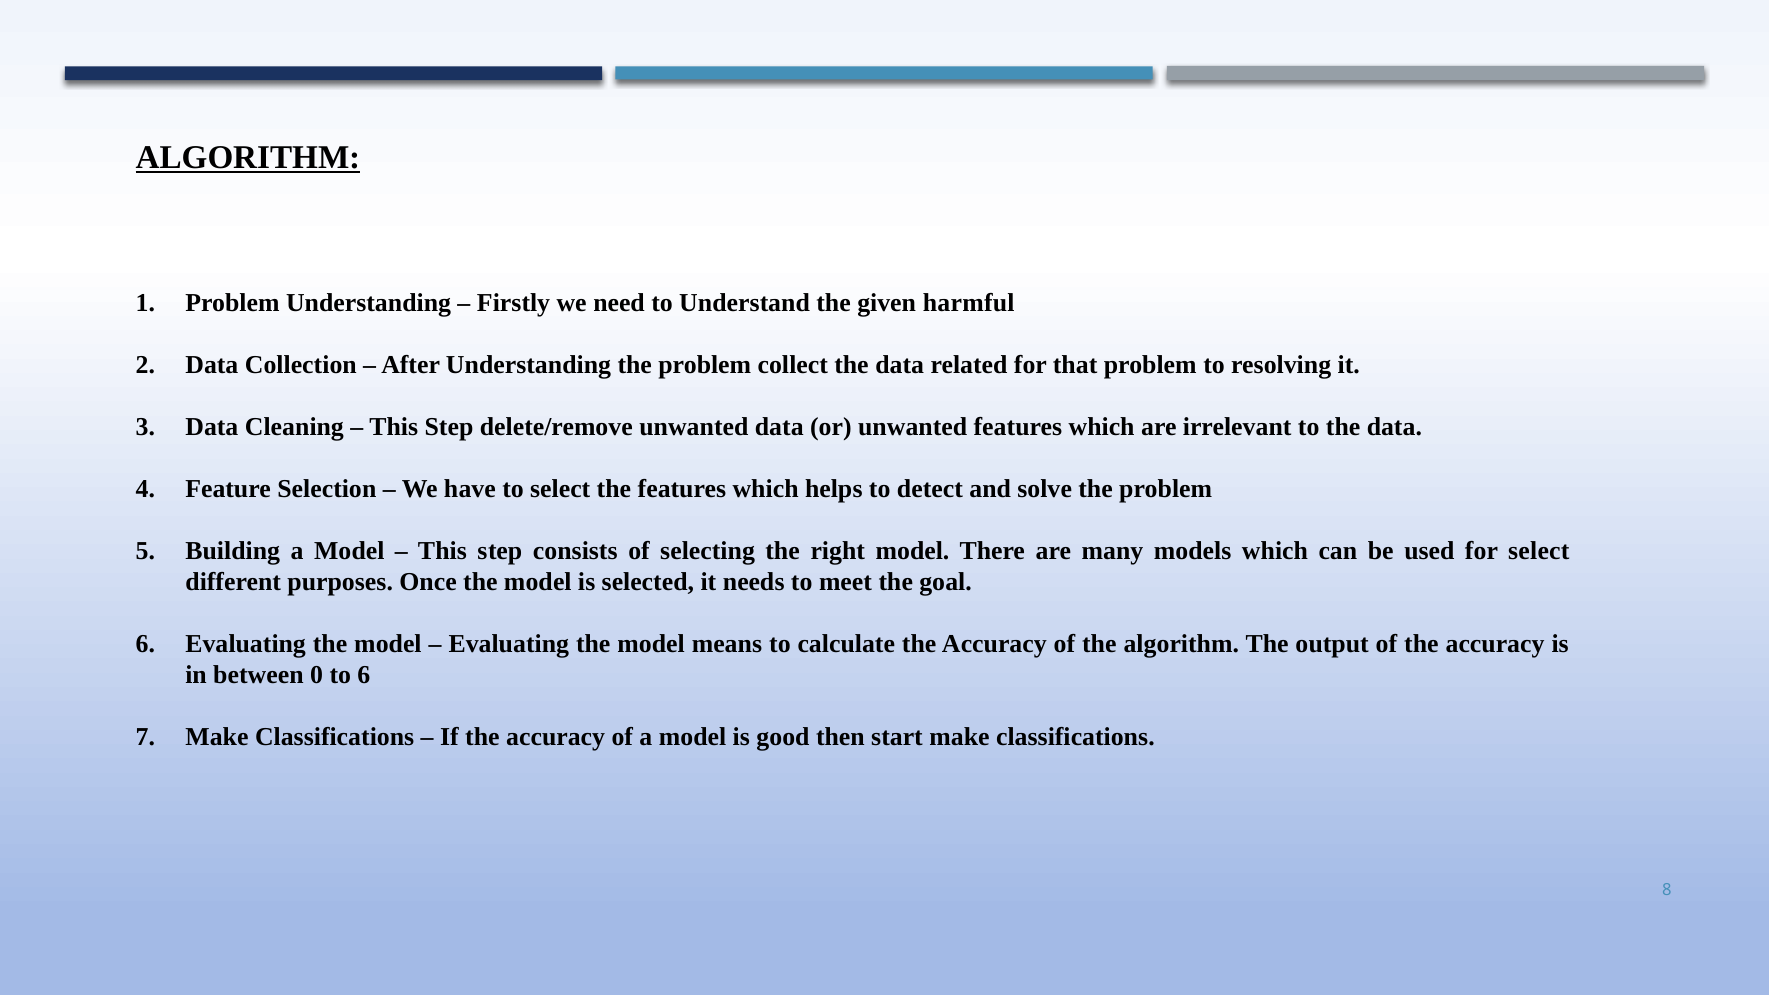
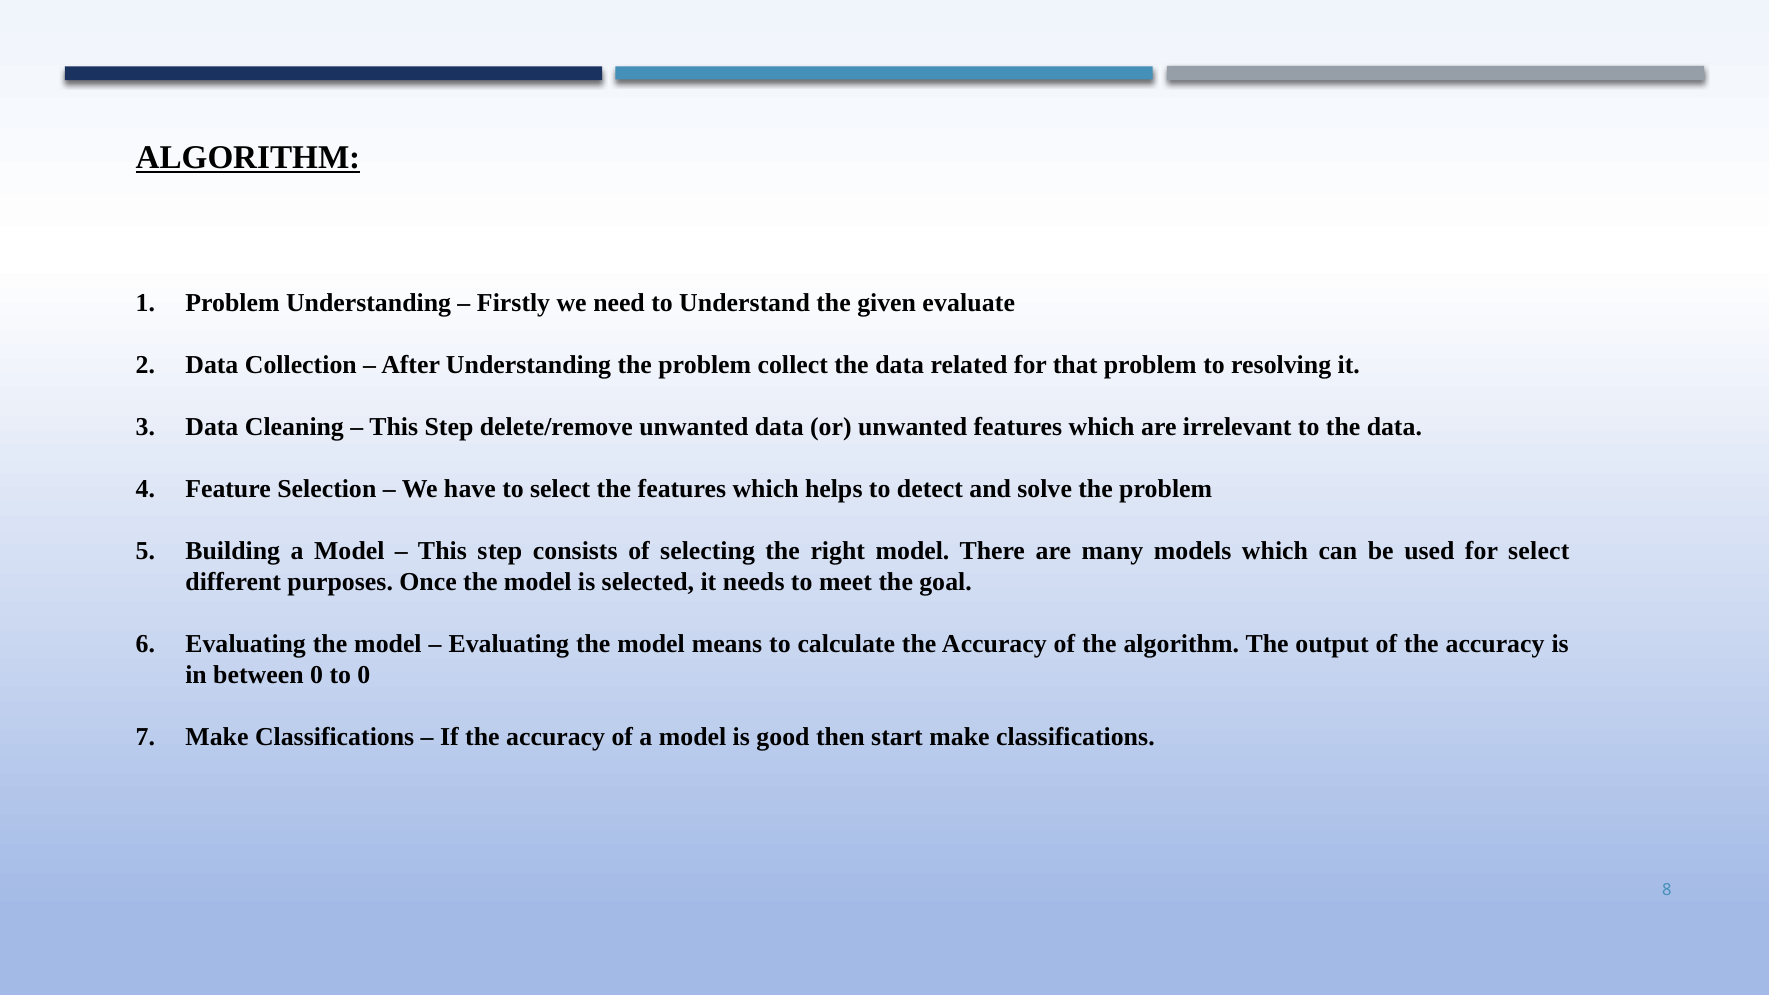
harmful: harmful -> evaluate (969, 303)
to 6: 6 -> 0 (364, 675)
